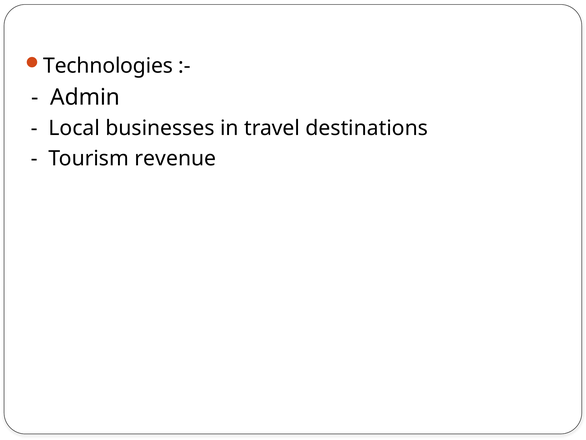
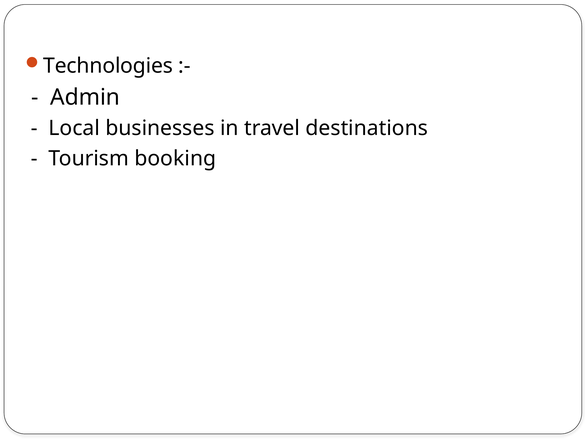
revenue: revenue -> booking (175, 158)
